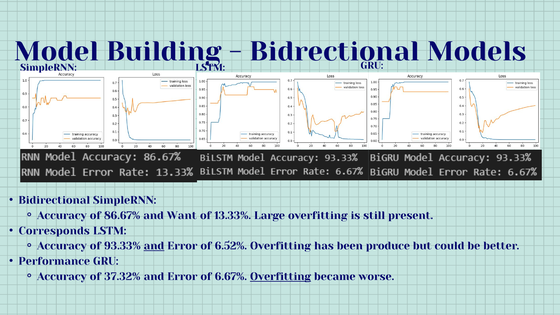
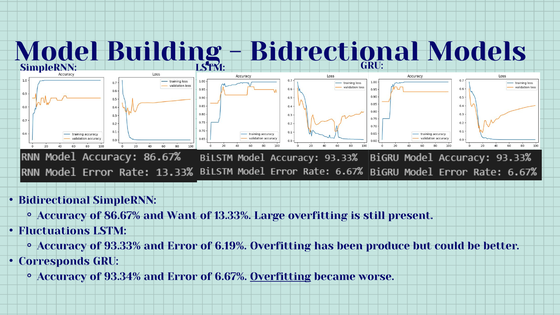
Corresponds: Corresponds -> Fluctuations (54, 231)
and underline: present -> none (154, 246)
6.52%: 6.52% -> 6.19% (231, 246)
Performance: Performance -> Corresponds (54, 261)
37.32%: 37.32% -> 93.34% (122, 277)
